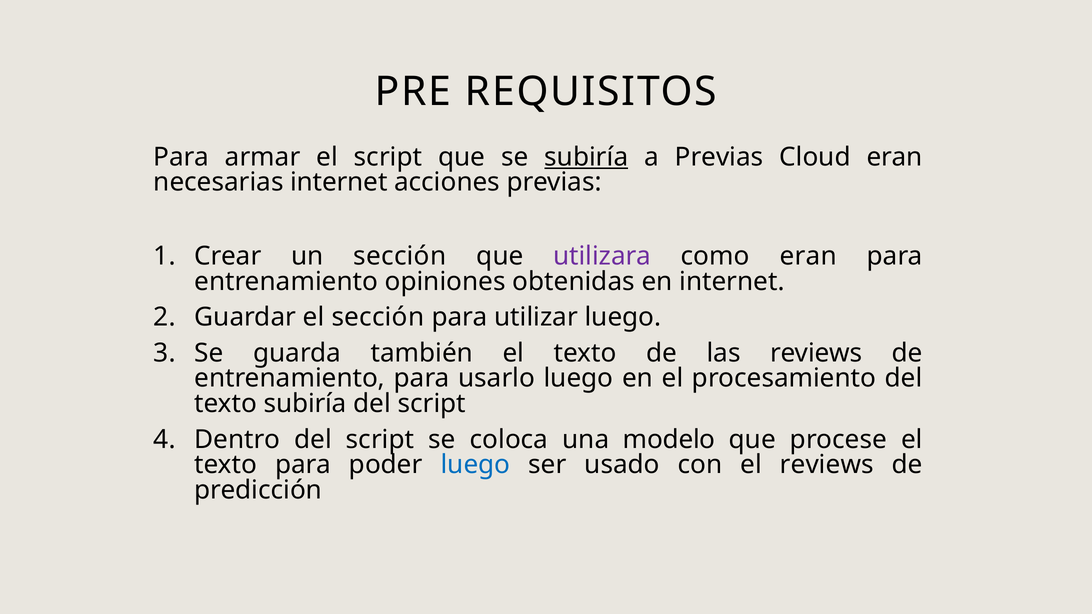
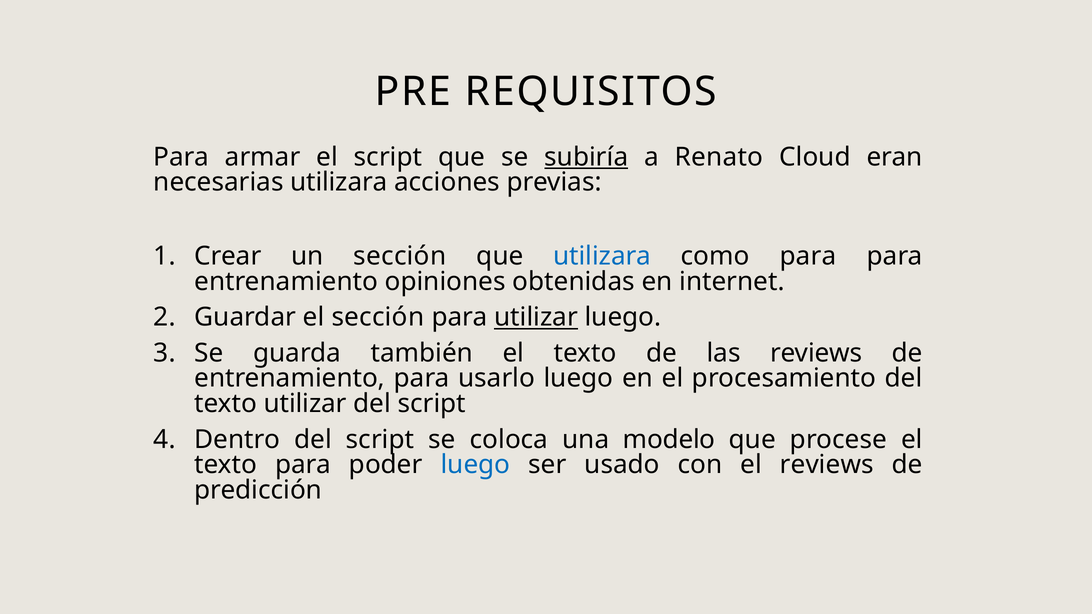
a Previas: Previas -> Renato (719, 157)
necesarias internet: internet -> utilizara (339, 182)
utilizara colour: purple -> blue (602, 256)
como eran: eran -> para (808, 256)
utilizar underline: none -> present (536, 317)
texto subiría: subiría -> utilizar (305, 404)
